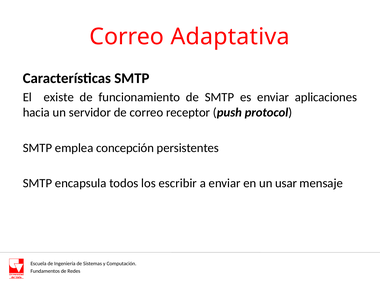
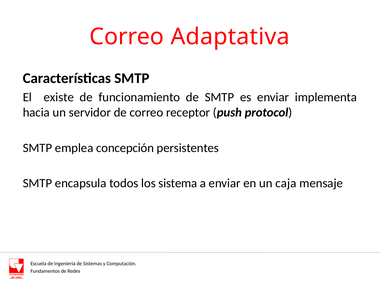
aplicaciones: aplicaciones -> implementa (326, 97)
escribir: escribir -> sistema (178, 183)
usar: usar -> caja (286, 183)
